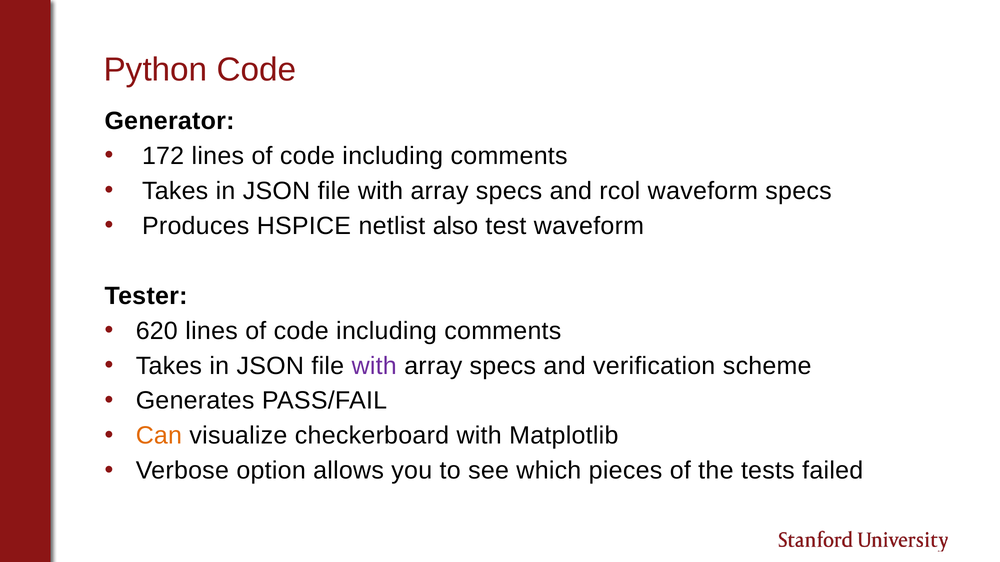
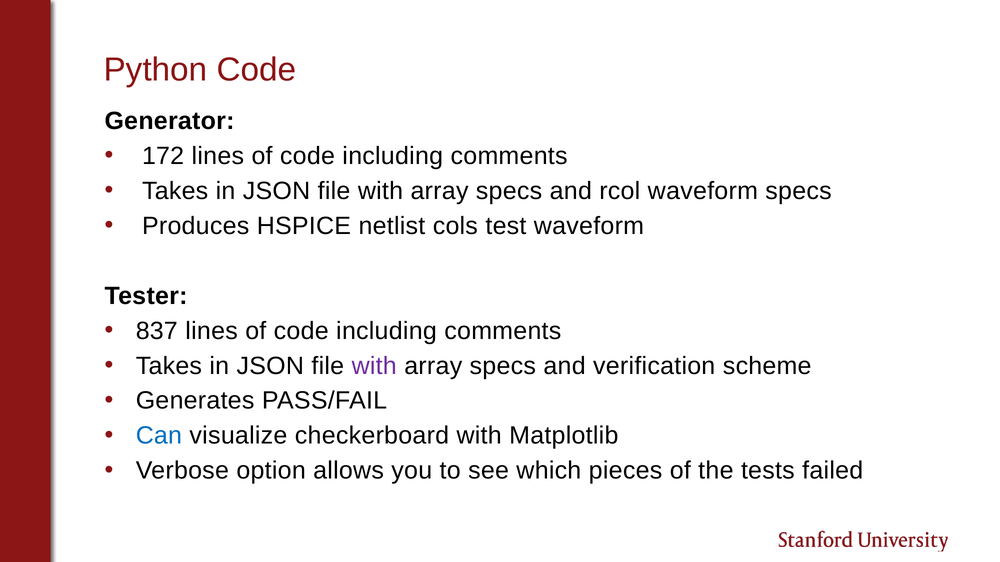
also: also -> cols (455, 226)
620: 620 -> 837 (157, 331)
Can colour: orange -> blue (159, 436)
